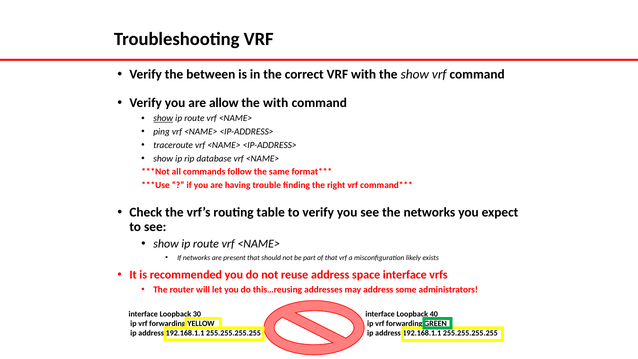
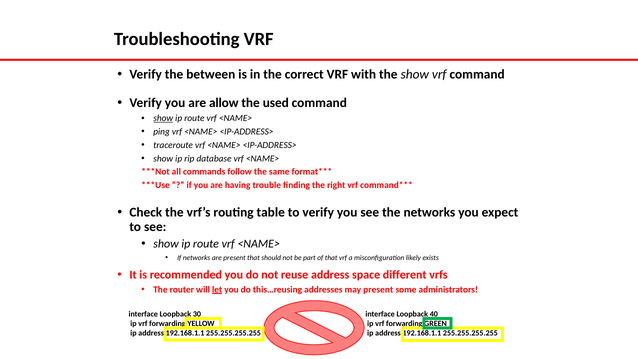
the with: with -> used (276, 103)
space interface: interface -> different (405, 275)
let underline: none -> present (217, 289)
may address: address -> present (378, 289)
